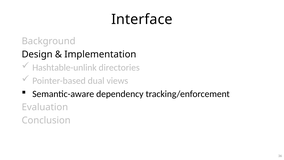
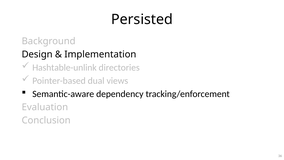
Interface: Interface -> Persisted (142, 19)
